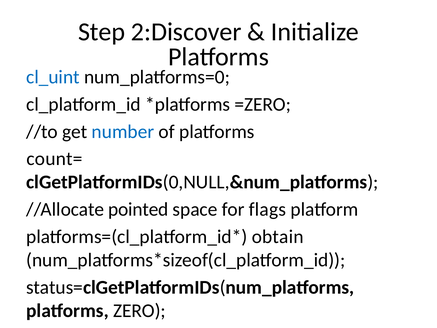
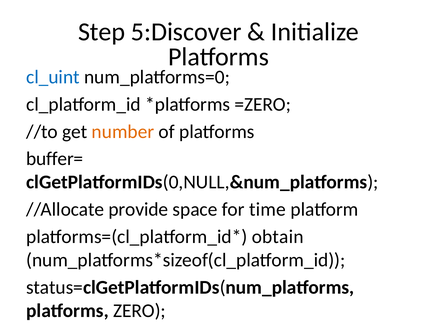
2:Discover: 2:Discover -> 5:Discover (186, 32)
number colour: blue -> orange (123, 132)
count=: count= -> buffer= (55, 159)
pointed: pointed -> provide (138, 209)
flags: flags -> time (267, 209)
